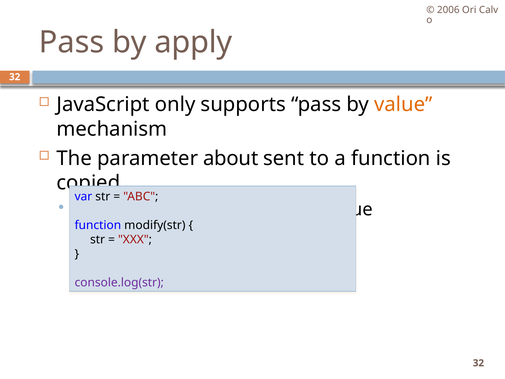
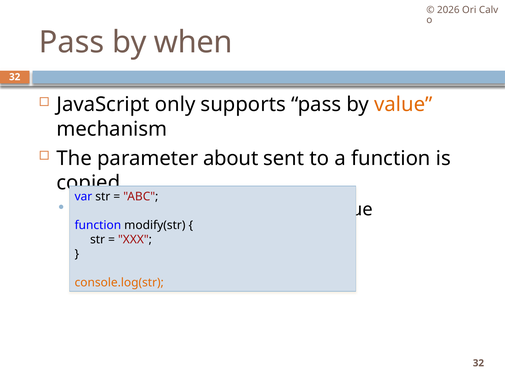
2006: 2006 -> 2026 (448, 10)
apply: apply -> when (193, 42)
console.log(str colour: purple -> orange (119, 282)
